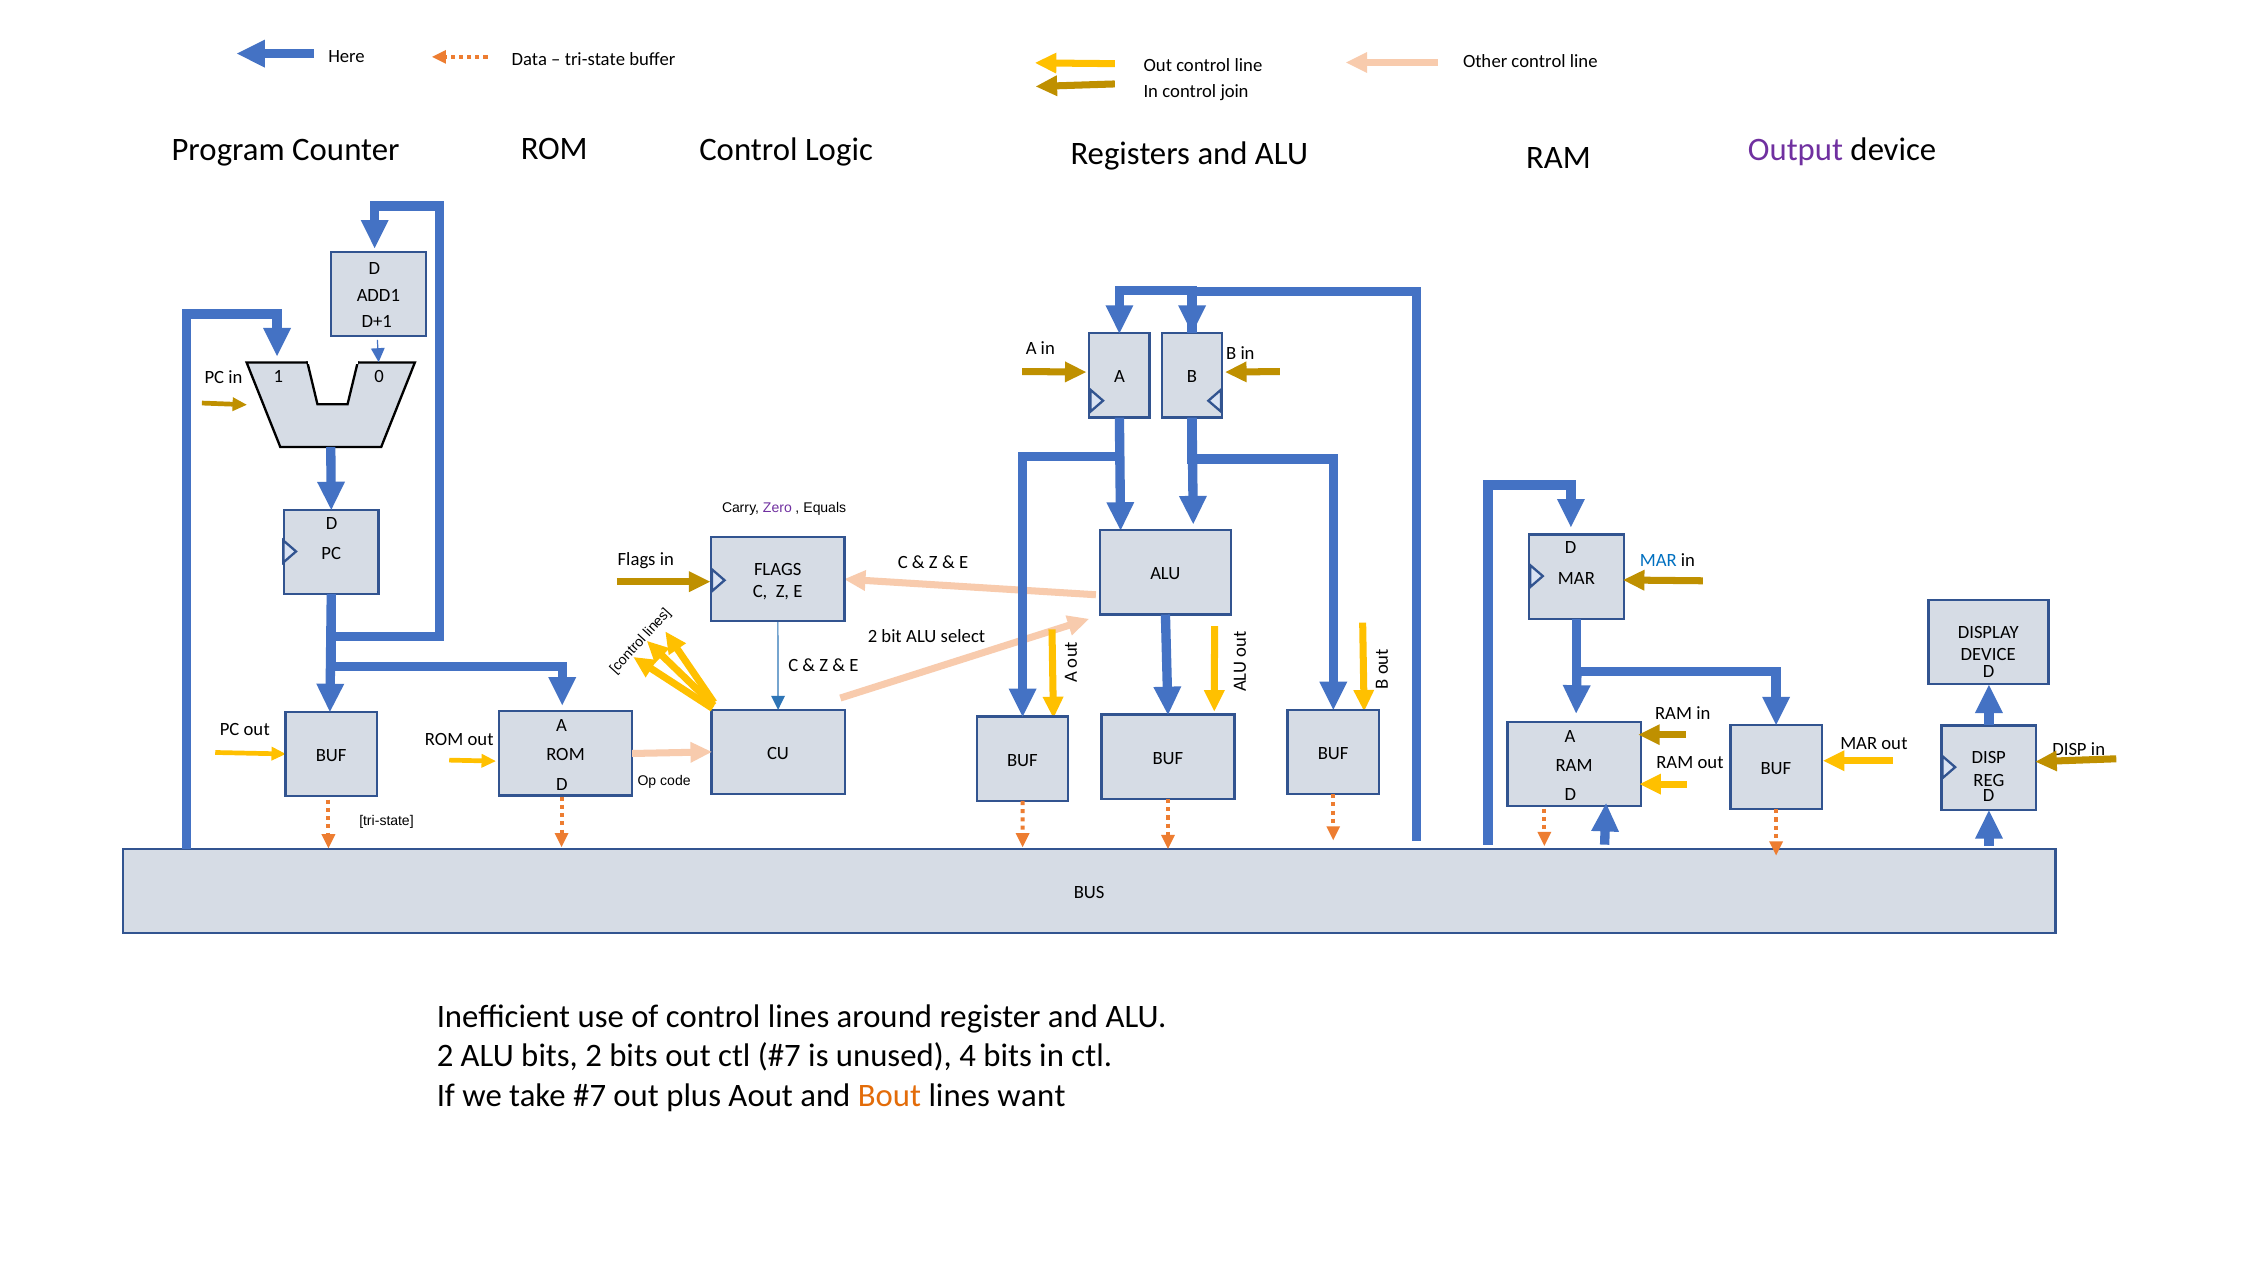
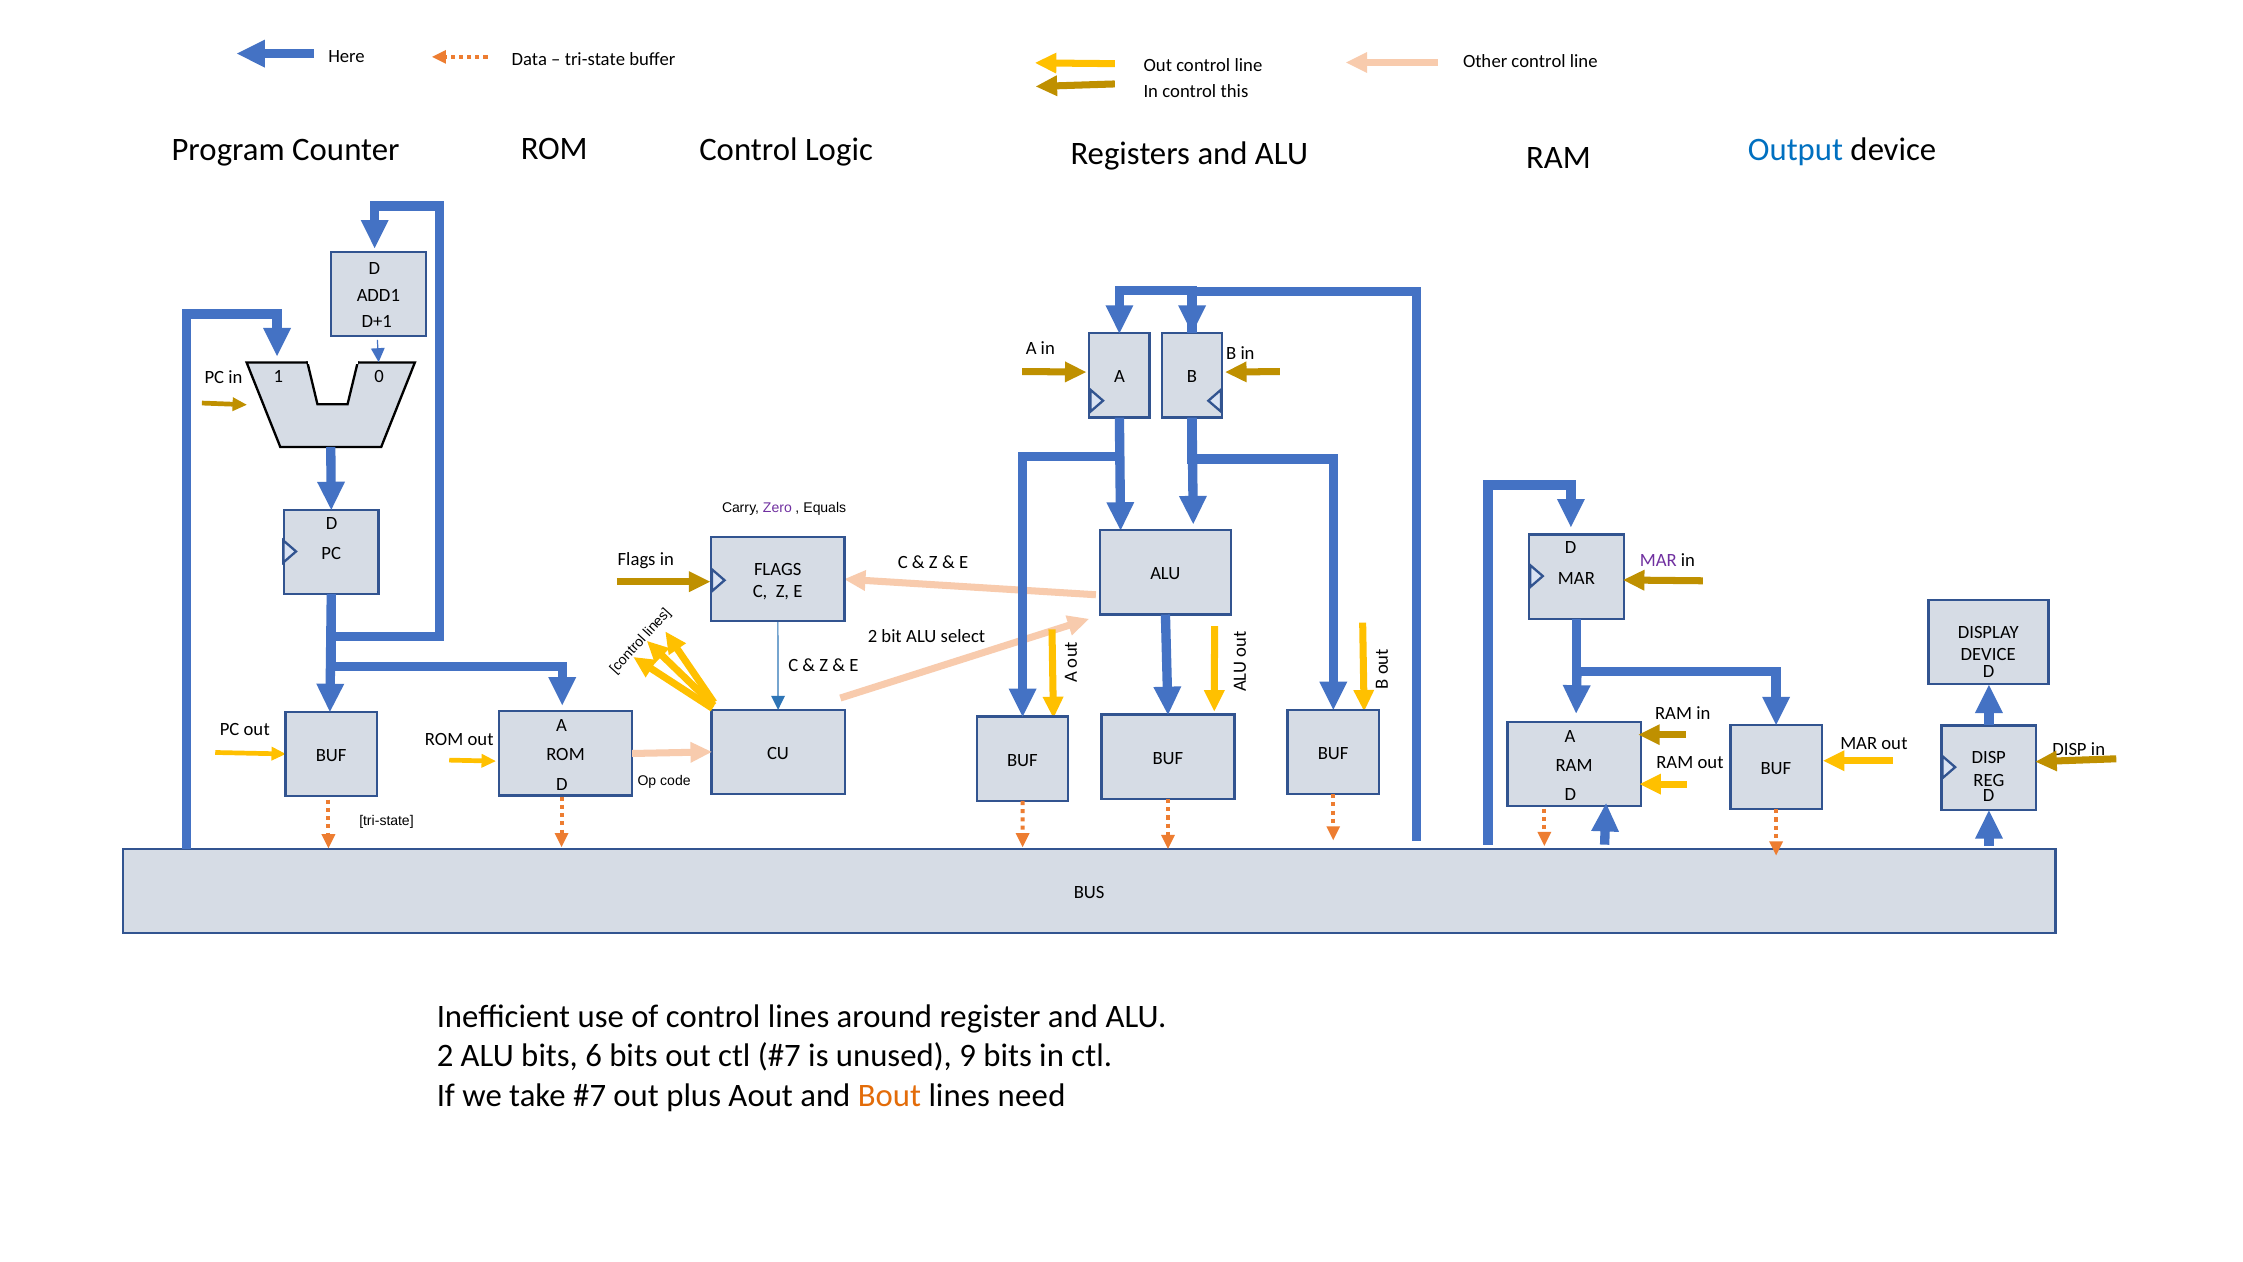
join: join -> this (1234, 91)
Output colour: purple -> blue (1795, 149)
MAR colour: blue -> purple (1658, 560)
bits 2: 2 -> 6 (594, 1056)
4: 4 -> 9 (968, 1056)
want: want -> need (1032, 1095)
